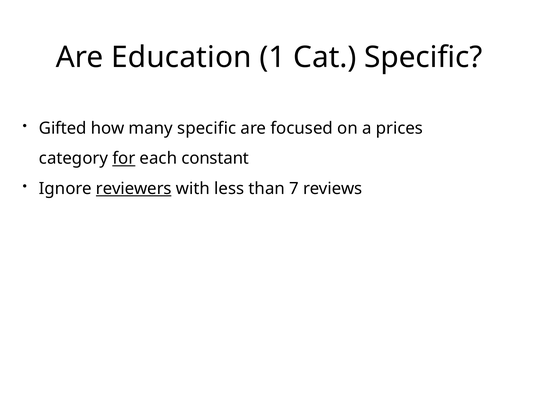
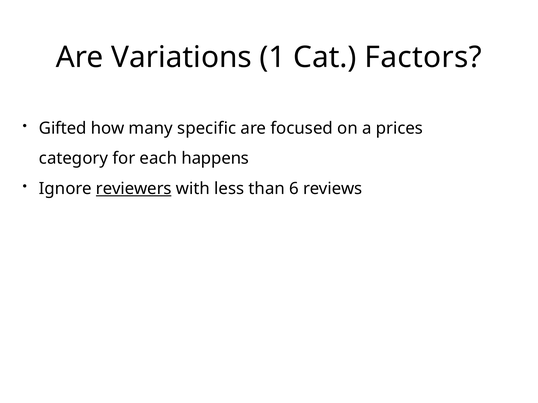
Education: Education -> Variations (181, 57)
Cat Specific: Specific -> Factors (423, 57)
for underline: present -> none (124, 159)
constant: constant -> happens (215, 159)
7: 7 -> 6 (294, 189)
